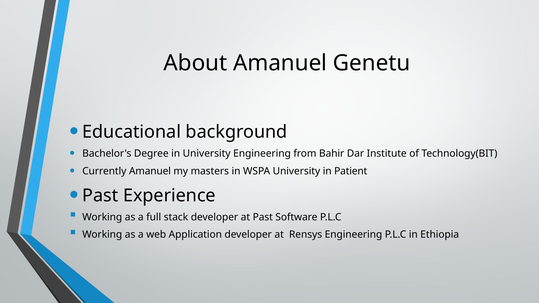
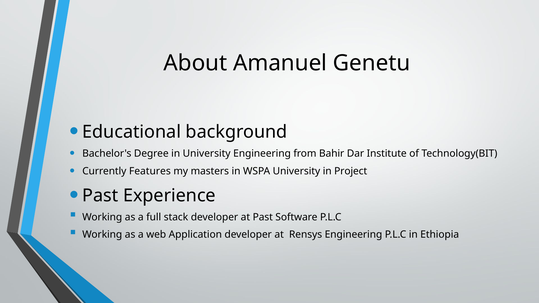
Currently Amanuel: Amanuel -> Features (150, 171)
Patient: Patient -> Project (351, 171)
